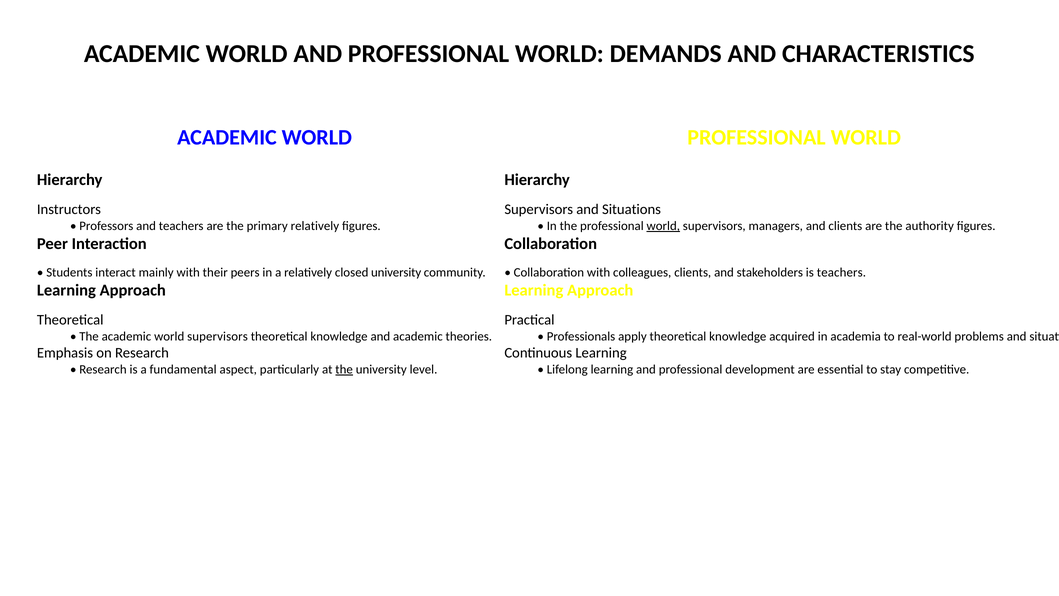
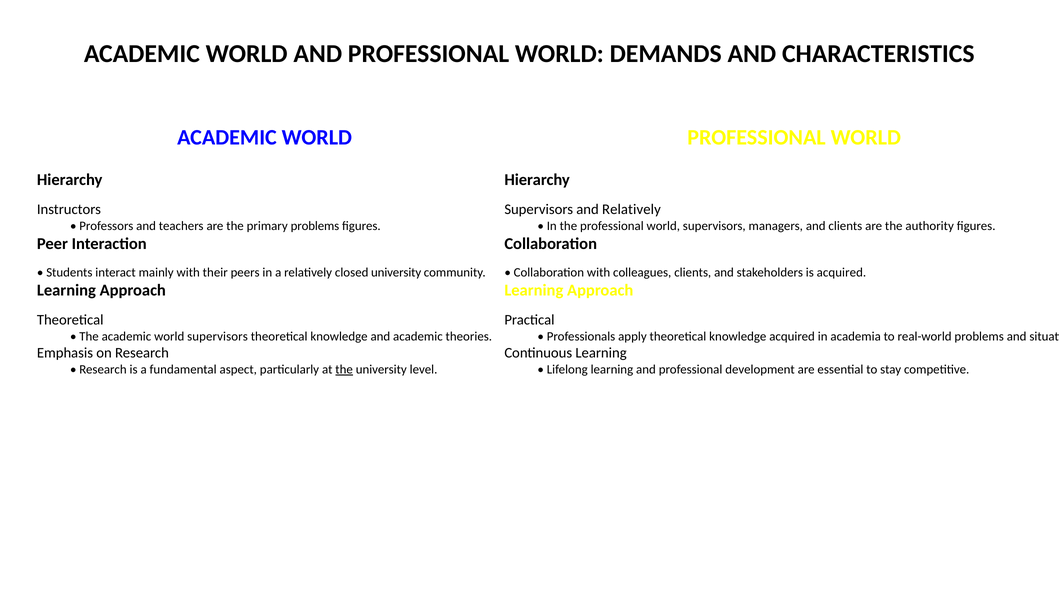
Supervisors and Situations: Situations -> Relatively (631, 209)
primary relatively: relatively -> problems (315, 226)
world underline: present -> none (663, 226)
is teachers: teachers -> acquired (841, 272)
